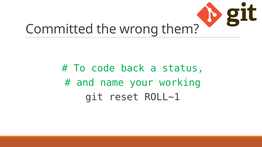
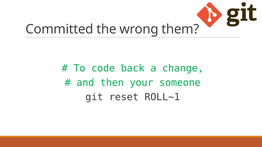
status: status -> change (183, 68)
name: name -> then (112, 83)
working: working -> someone (180, 83)
